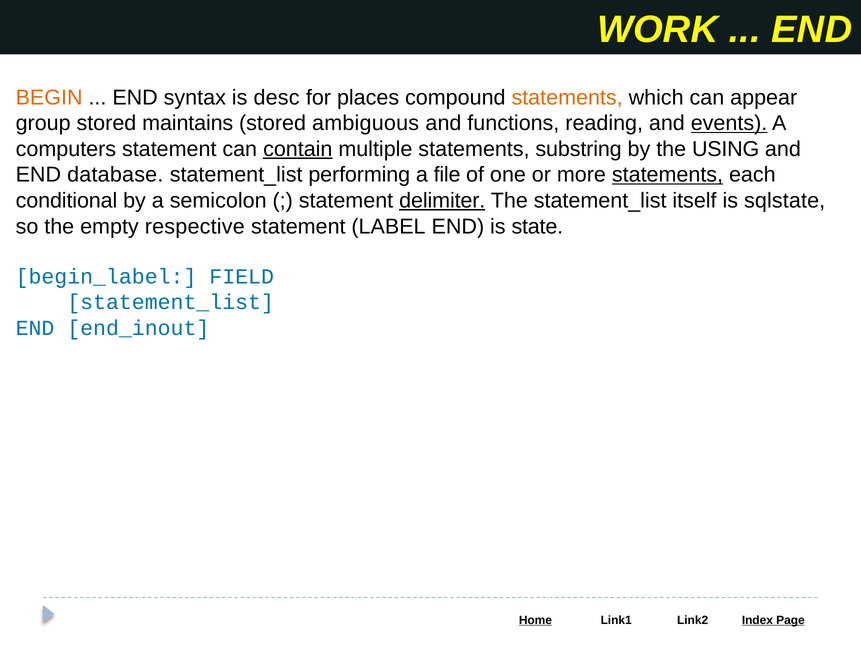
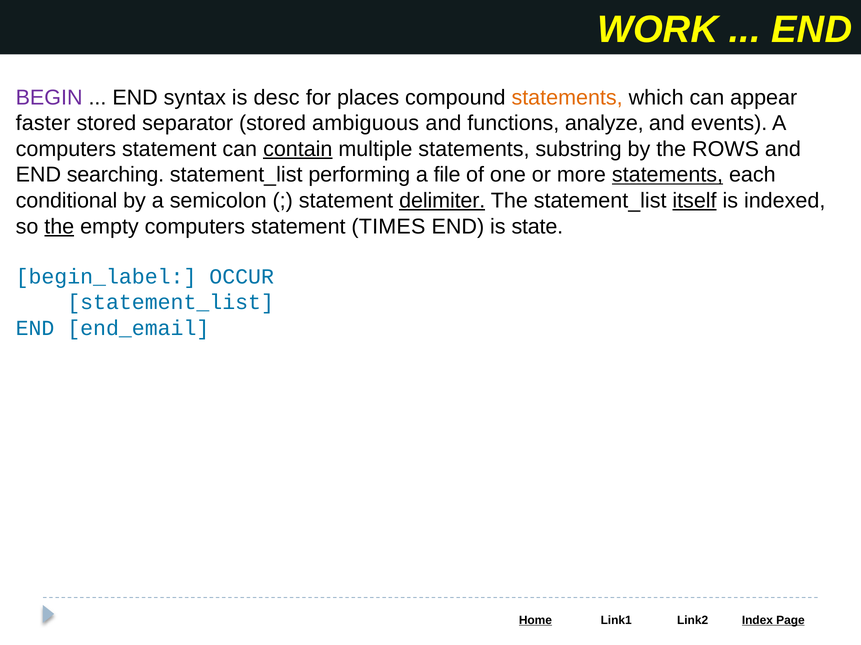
BEGIN colour: orange -> purple (49, 98)
group: group -> faster (43, 123)
maintains: maintains -> separator (188, 123)
reading: reading -> analyze (604, 123)
events underline: present -> none (729, 123)
USING: USING -> ROWS (726, 149)
database: database -> searching (115, 175)
itself underline: none -> present (694, 201)
sqlstate: sqlstate -> indexed (785, 201)
the underline: none -> present (59, 227)
empty respective: respective -> computers (195, 227)
LABEL: LABEL -> TIMES (388, 227)
FIELD: FIELD -> OCCUR (242, 277)
end_inout: end_inout -> end_email (138, 329)
